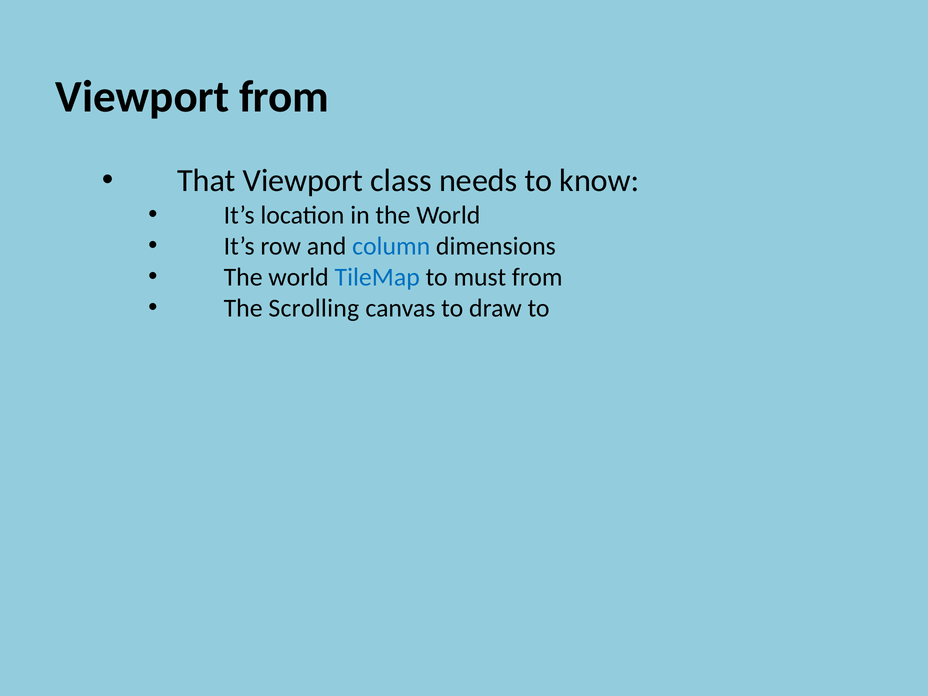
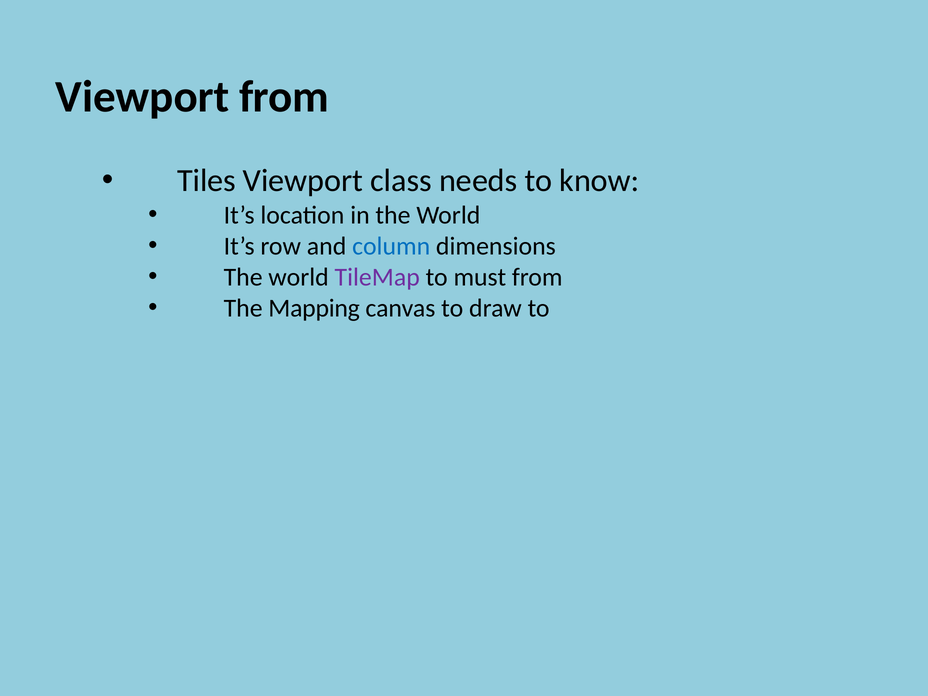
That: That -> Tiles (206, 181)
TileMap colour: blue -> purple (377, 277)
Scrolling: Scrolling -> Mapping (314, 308)
